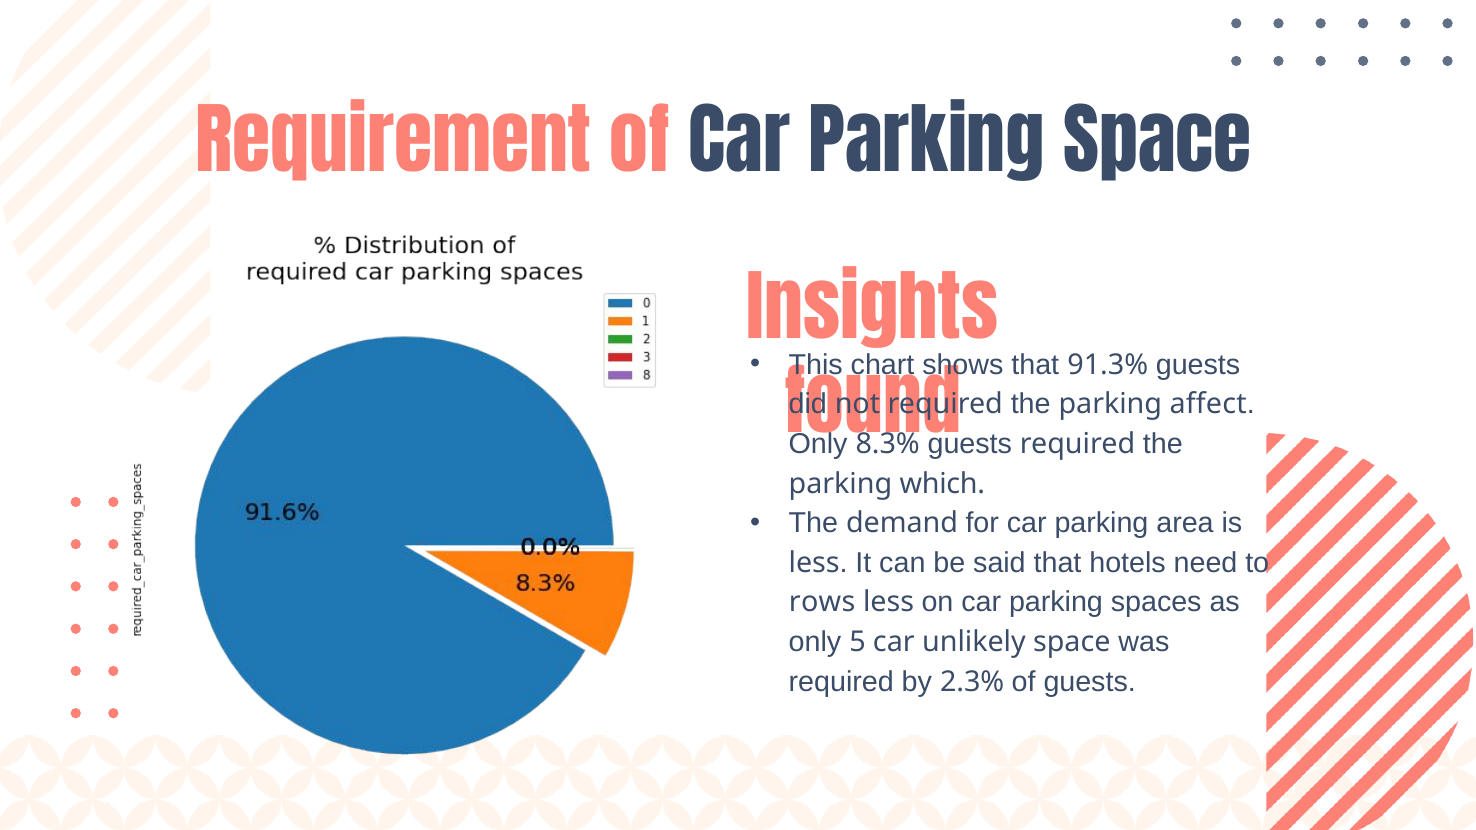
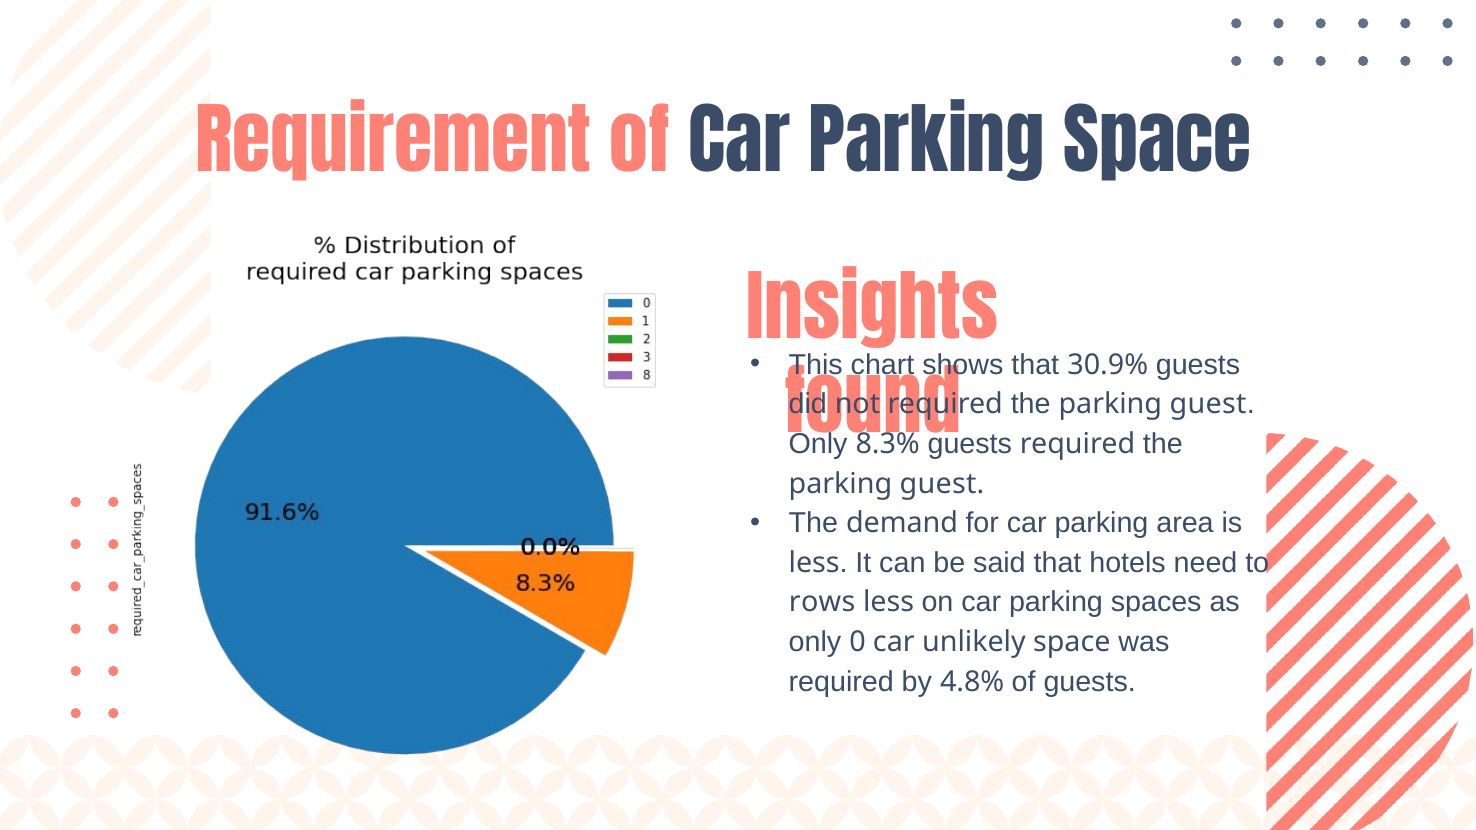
91.3%: 91.3% -> 30.9% (1108, 365)
affect: affect -> guest (1208, 405)
which: which -> guest (942, 484)
5: 5 -> 0 (857, 642)
2.3%: 2.3% -> 4.8% (972, 682)
